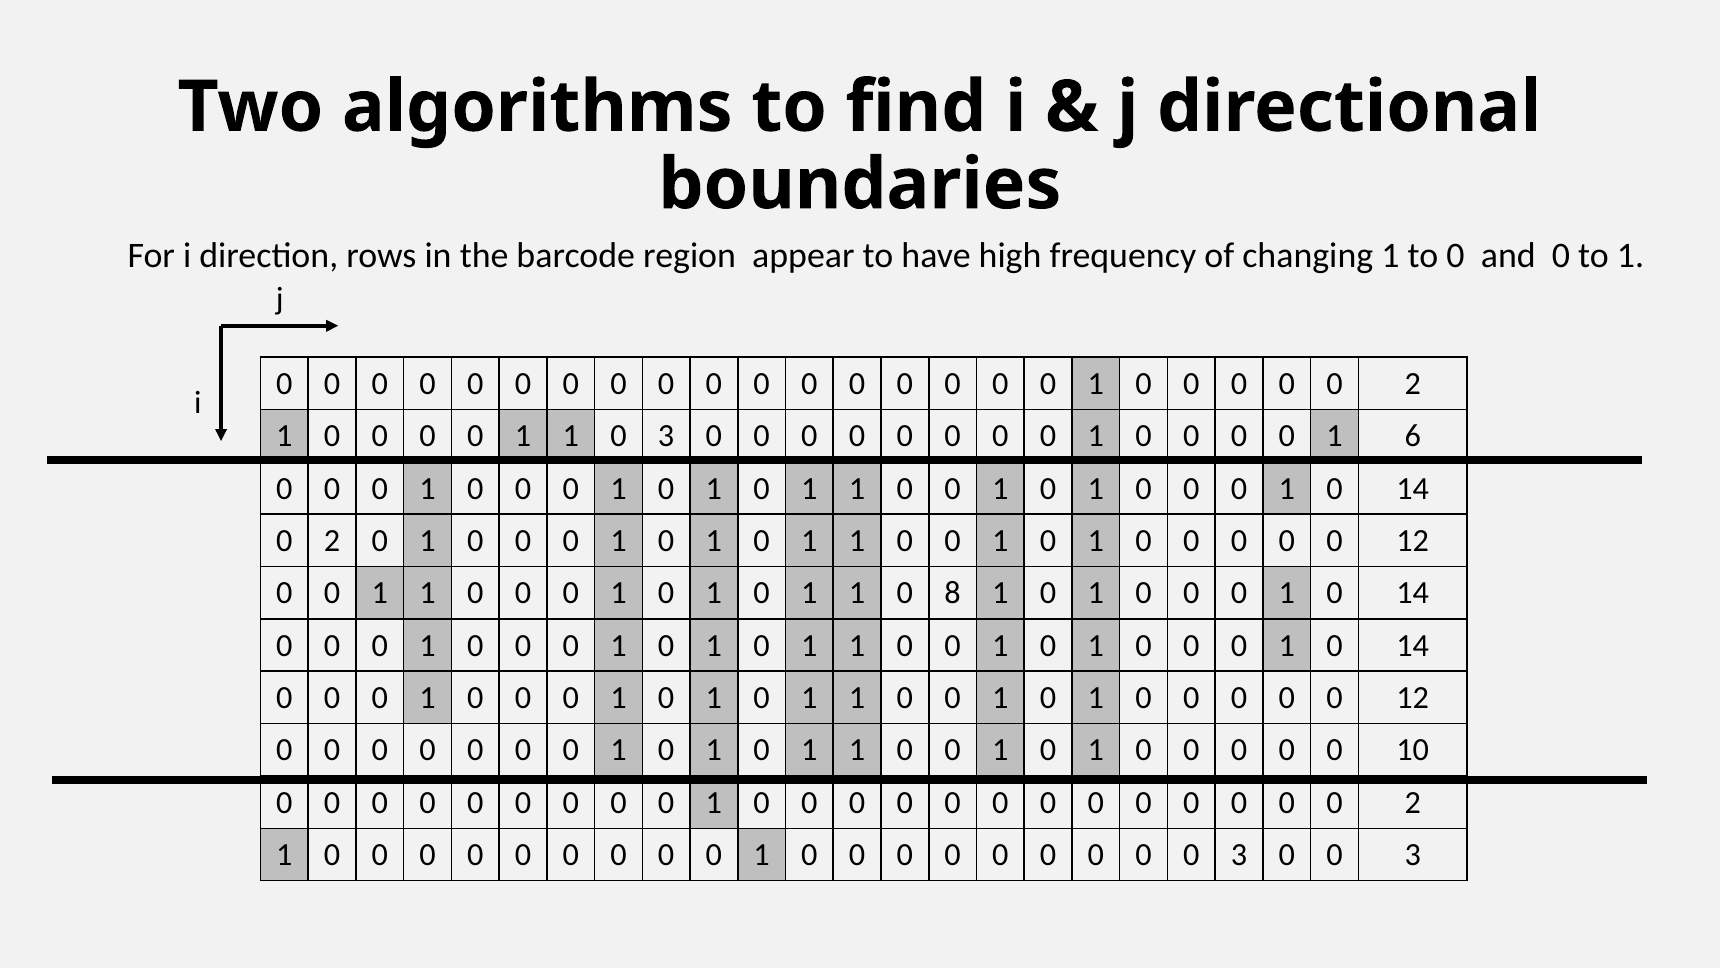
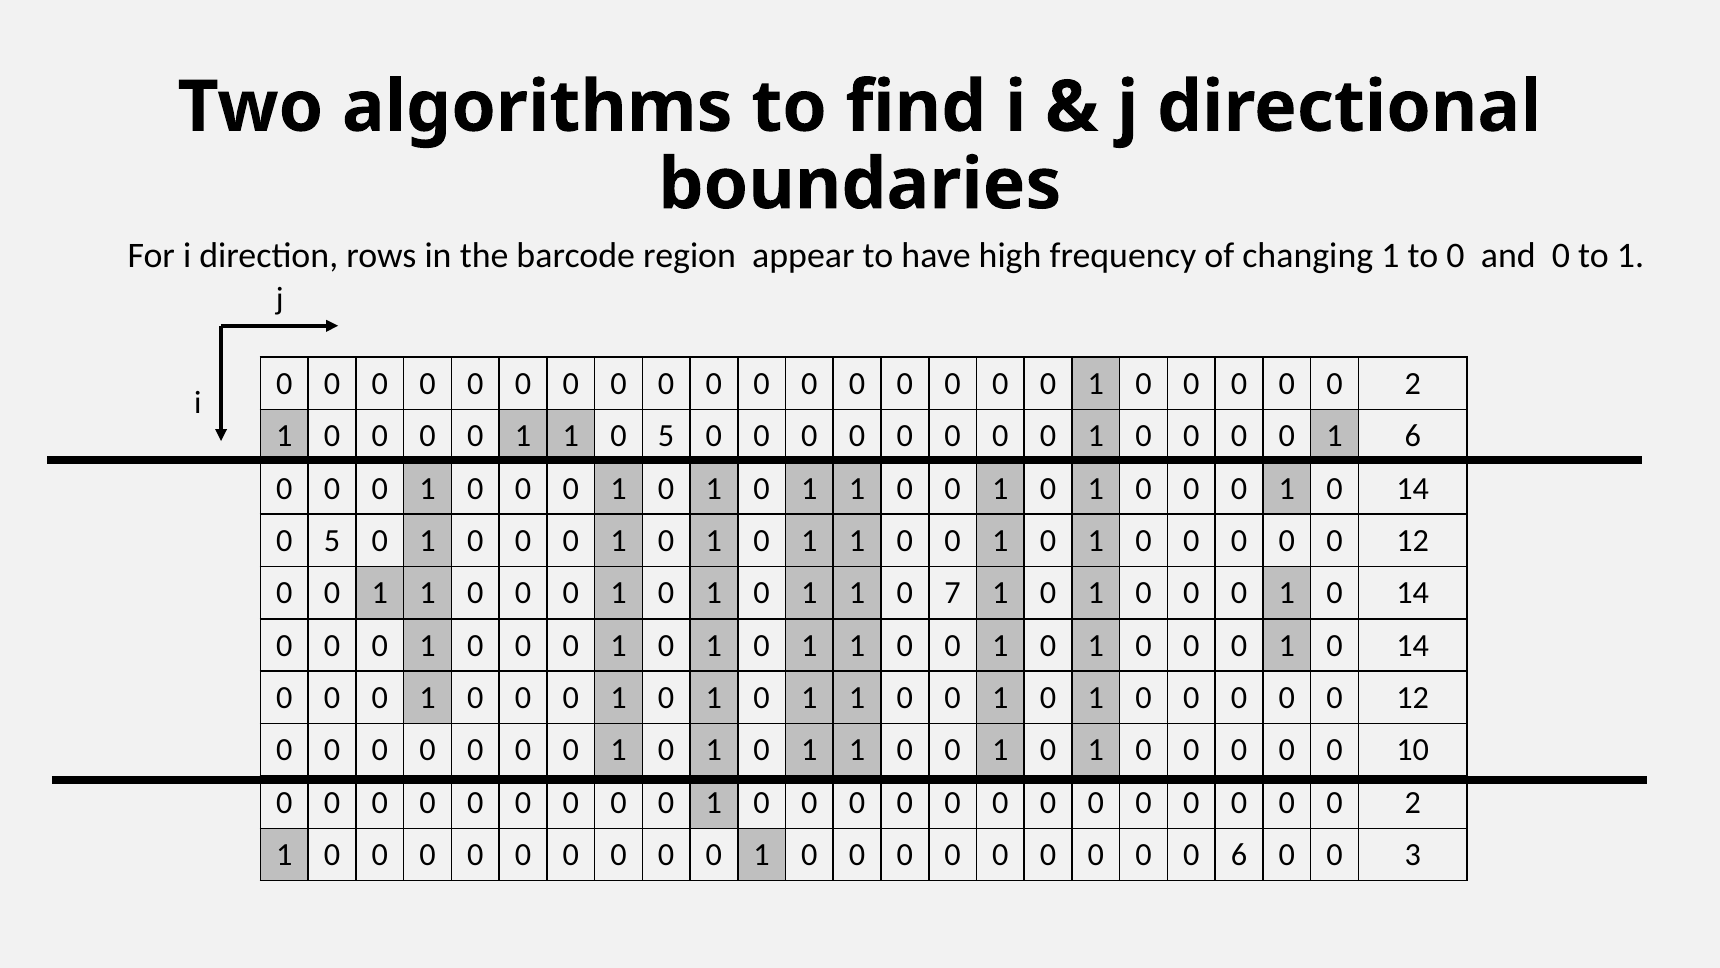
1 0 3: 3 -> 5 (666, 436)
2: 2 -> 5 (332, 540)
8: 8 -> 7 (953, 593)
0 0 0 3: 3 -> 6 (1239, 854)
